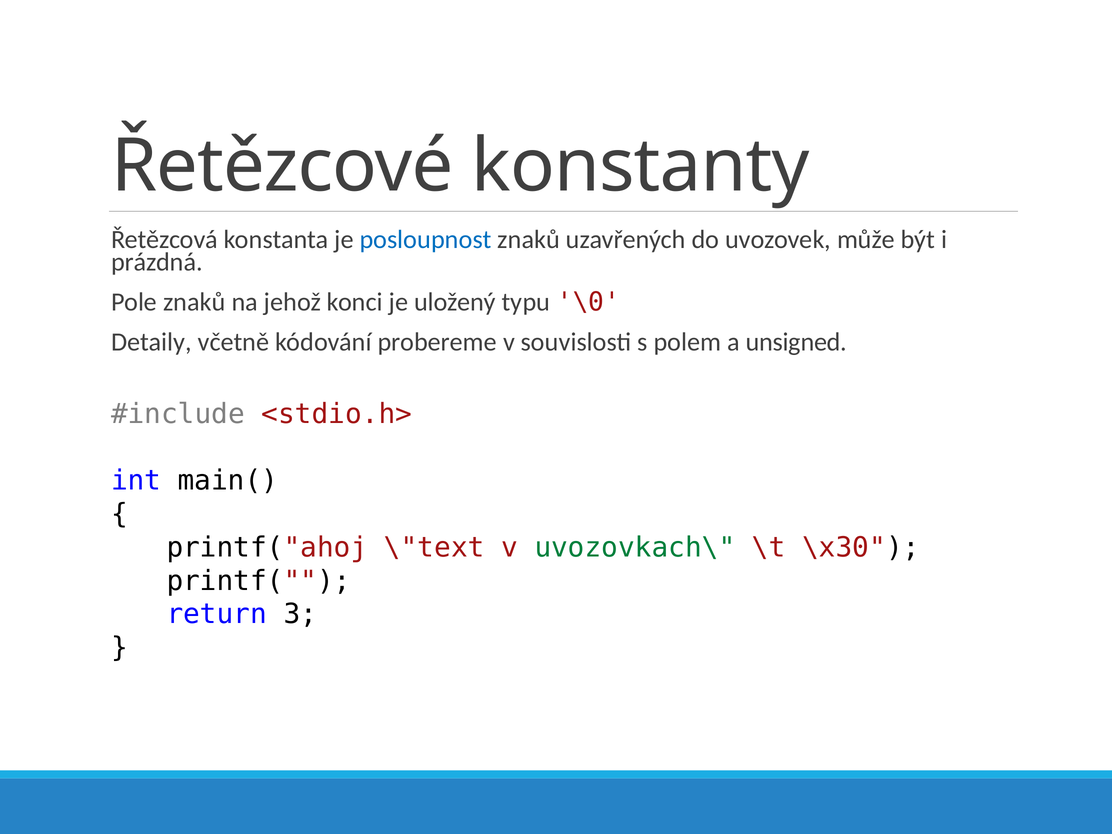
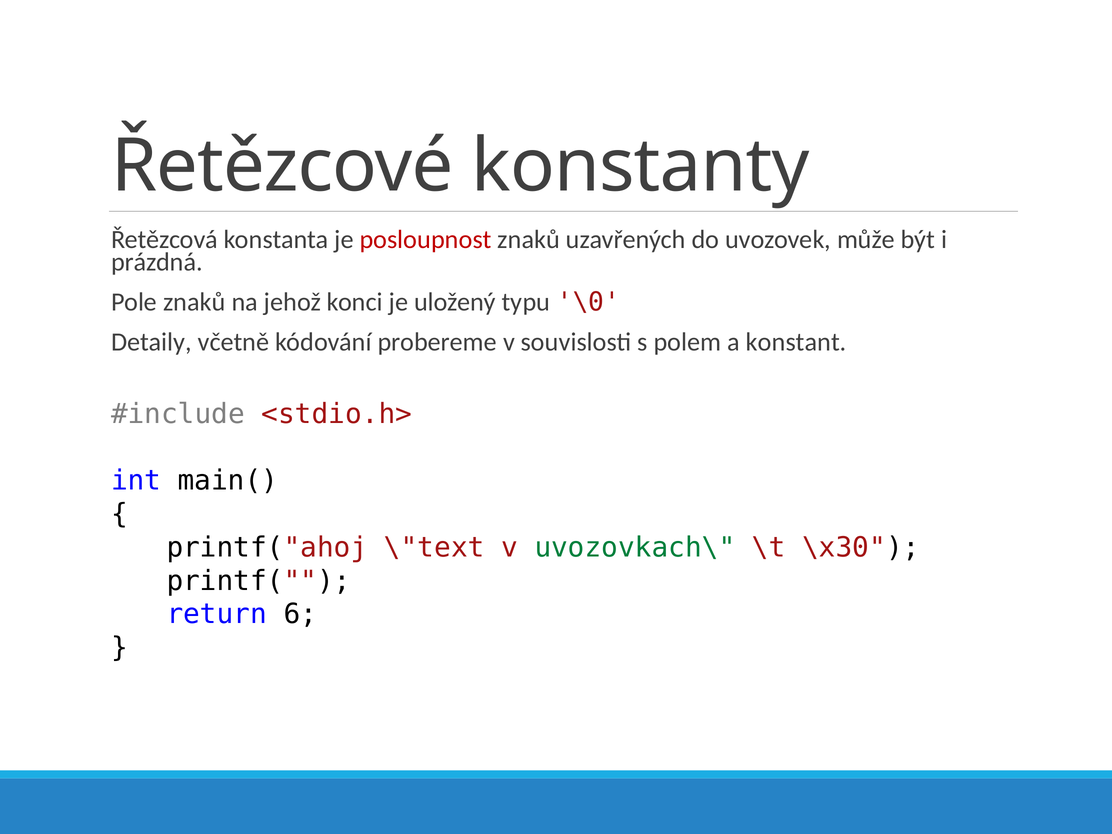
posloupnost colour: blue -> red (426, 240)
unsigned: unsigned -> konstant (796, 342)
3: 3 -> 6 (300, 614)
